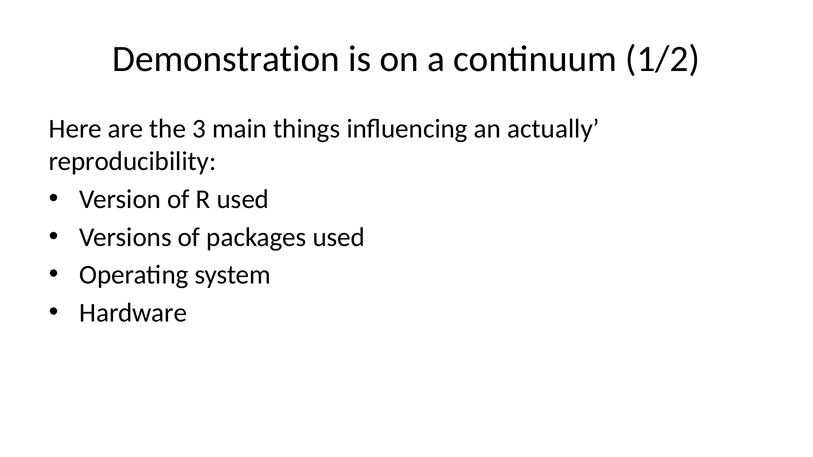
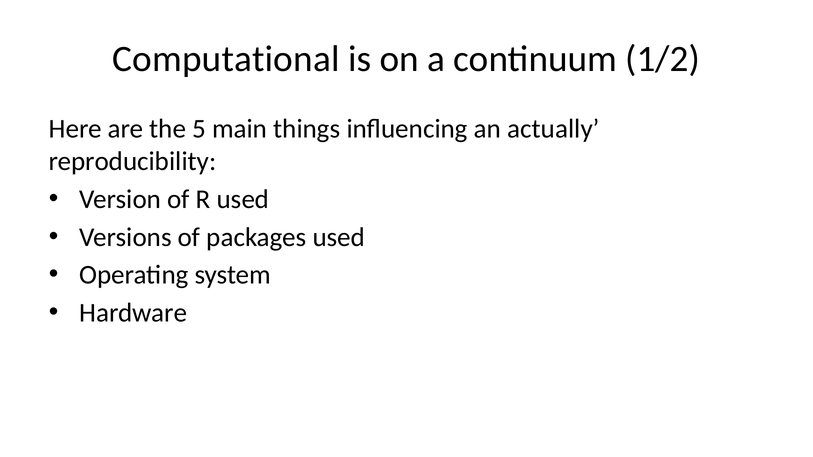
Demonstration: Demonstration -> Computational (226, 59)
3: 3 -> 5 (199, 129)
